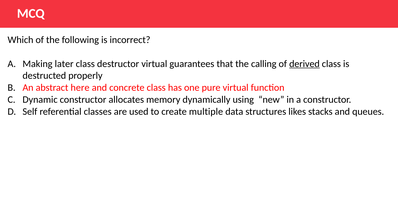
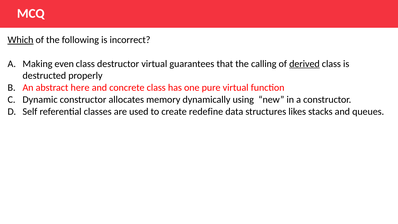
Which underline: none -> present (21, 40)
later: later -> even (64, 64)
multiple: multiple -> redefine (206, 111)
